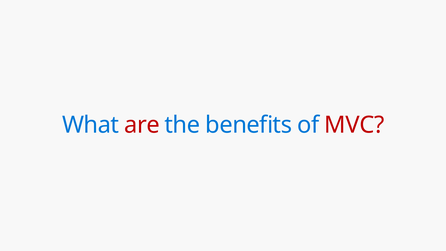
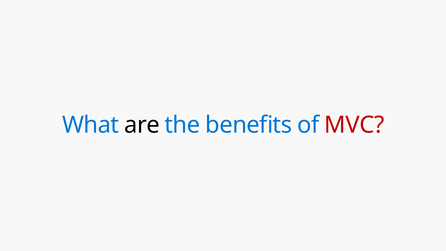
are colour: red -> black (142, 125)
